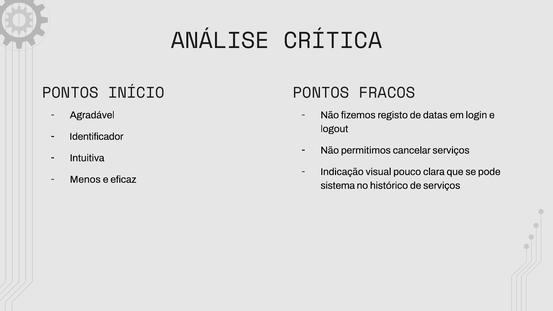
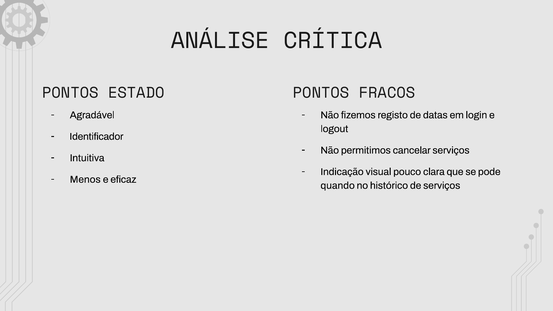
INÍCIO: INÍCIO -> ESTADO (136, 93)
sistema: sistema -> quando (338, 186)
